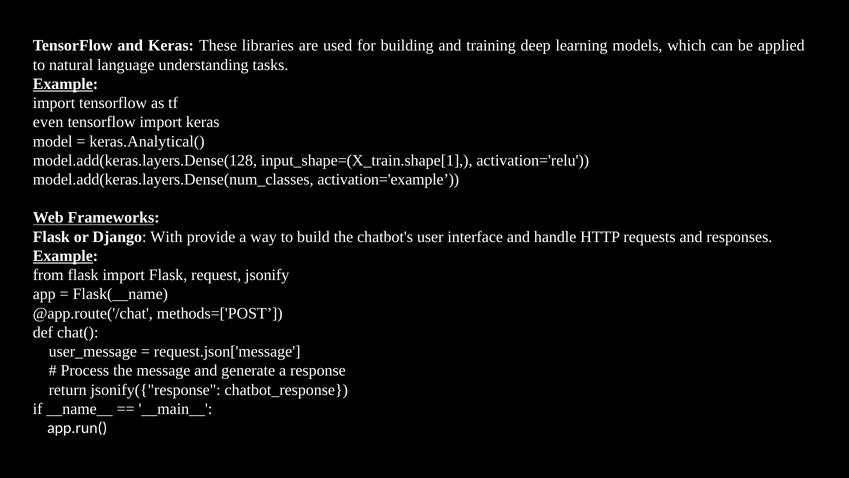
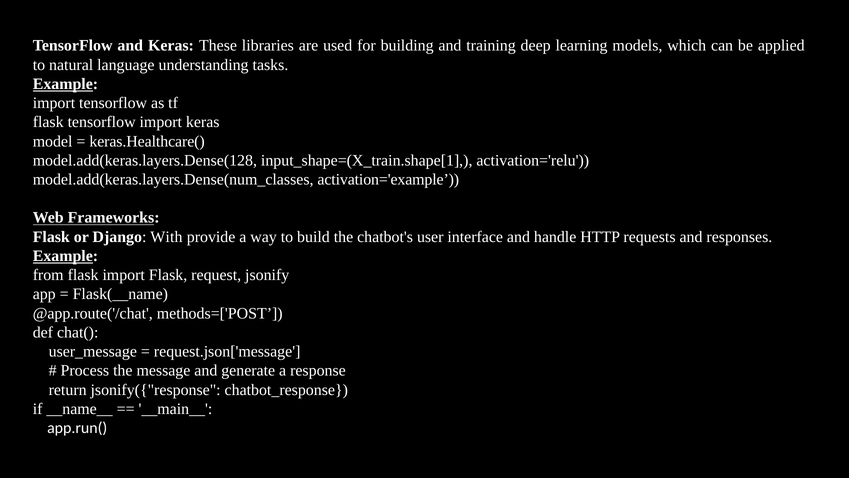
even: even -> flask (48, 122)
keras.Analytical(: keras.Analytical( -> keras.Healthcare( (147, 141)
